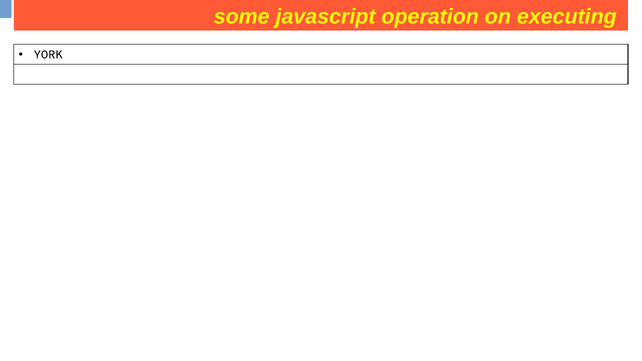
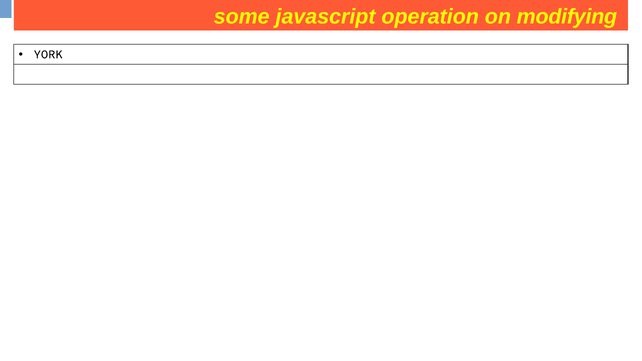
executing: executing -> modifying (567, 17)
